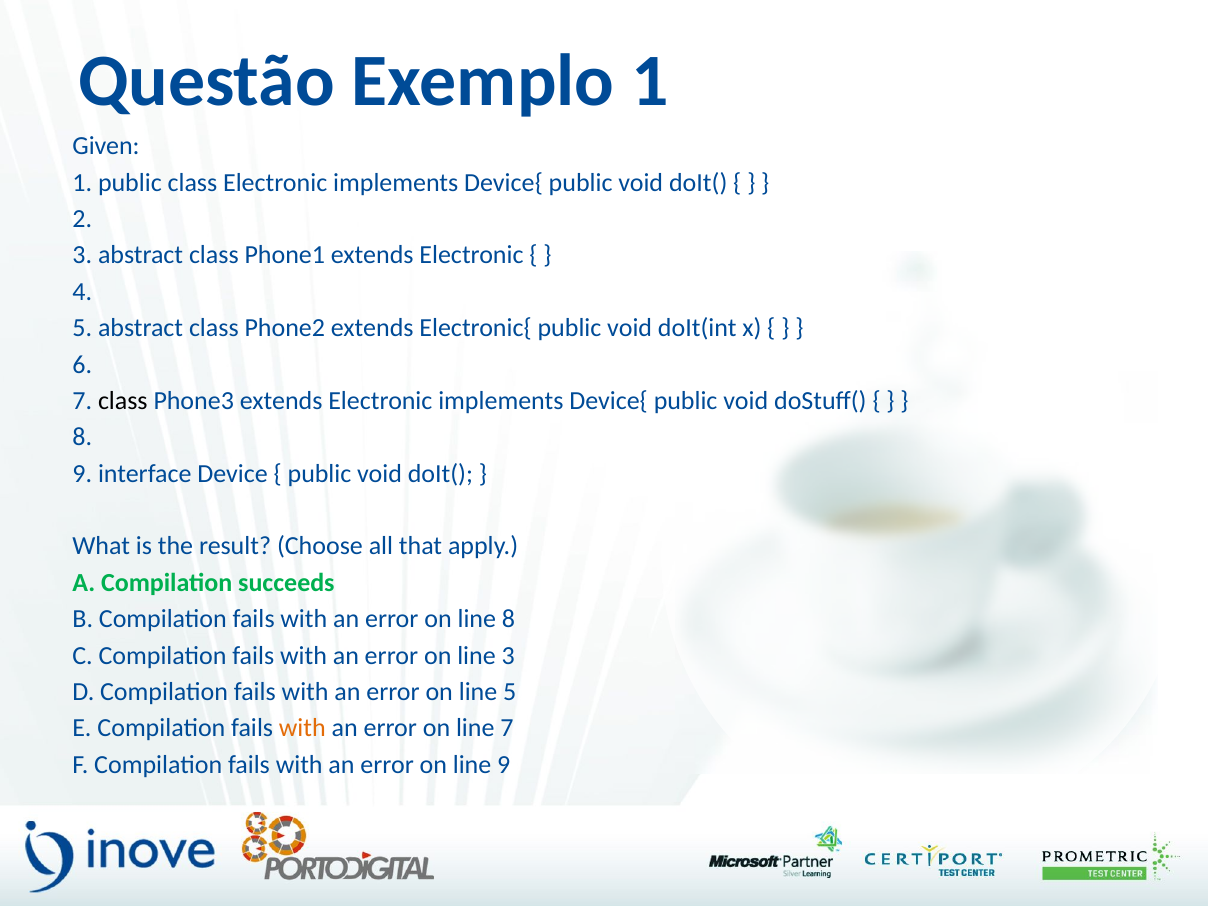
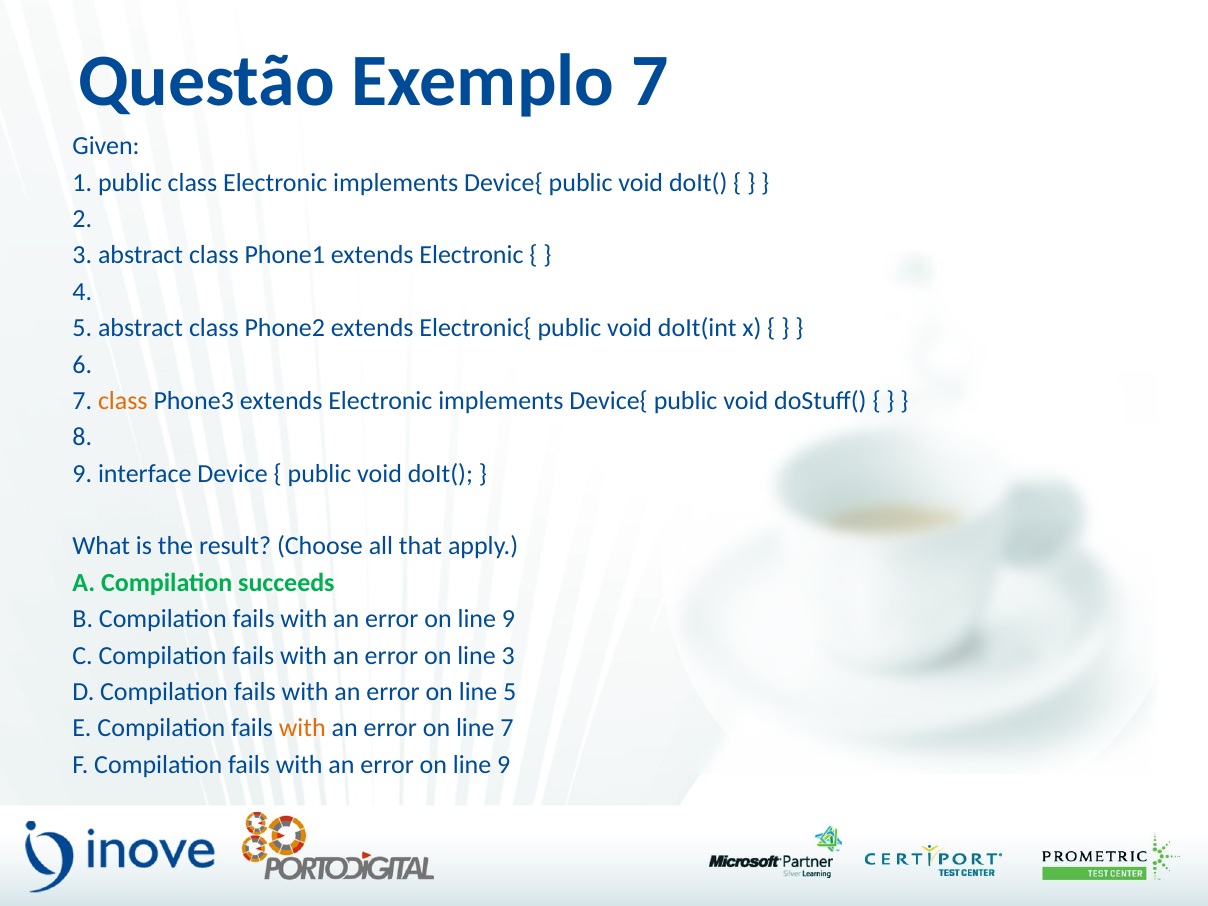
Exemplo 1: 1 -> 7 (650, 81)
class colour: black -> orange (123, 401)
8: 8 -> 9 (508, 619)
